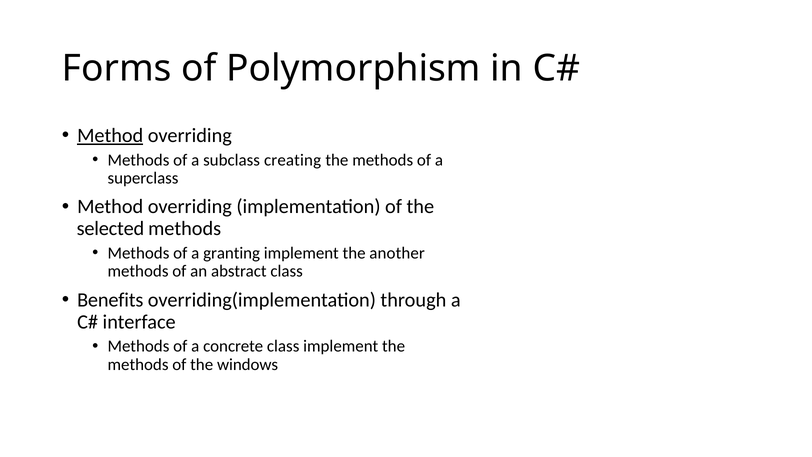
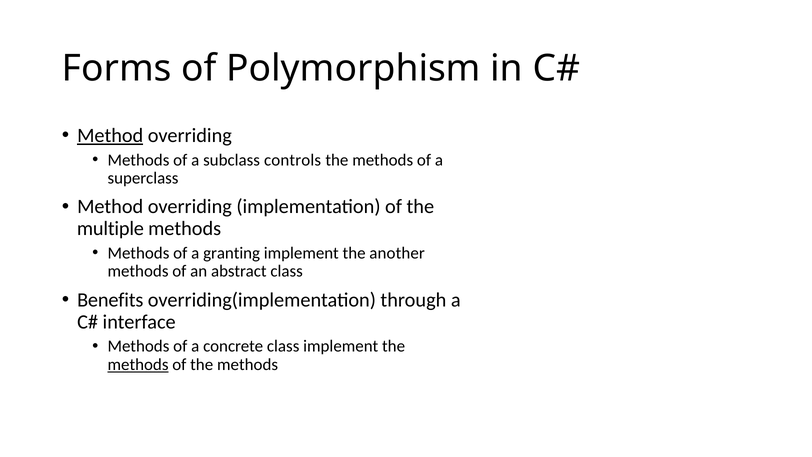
creating: creating -> controls (293, 160)
selected: selected -> multiple (110, 229)
methods underline: none -> present (138, 364)
of the windows: windows -> methods (248, 364)
